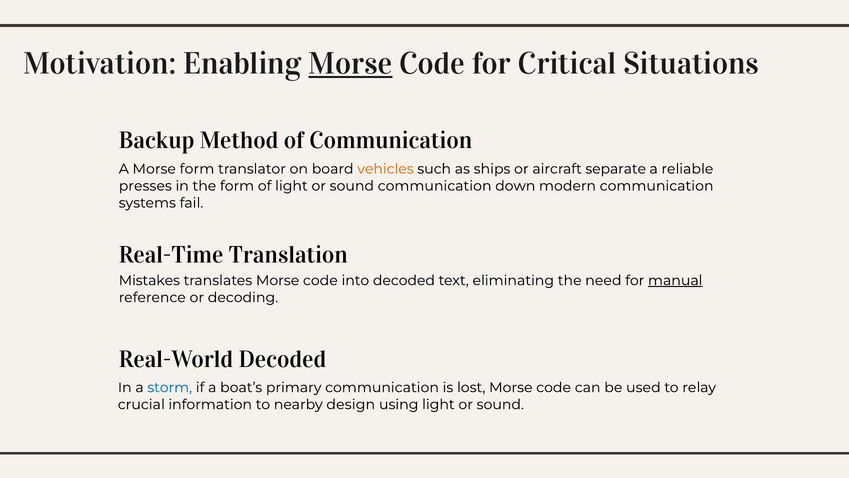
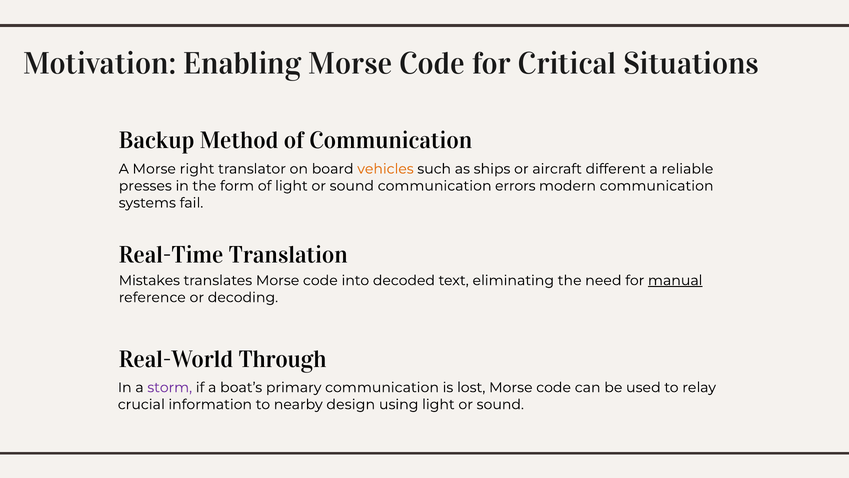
Morse underline: present -> none (350, 64)
Morse form: form -> right (197, 169)
separate: separate -> different (616, 169)
down: down -> errors (515, 186)
Real-World Decoded: Decoded -> Through (283, 359)
storm colour: blue -> purple (170, 387)
